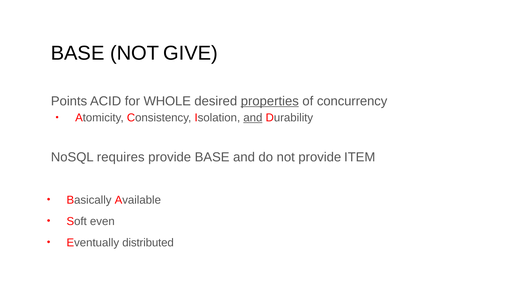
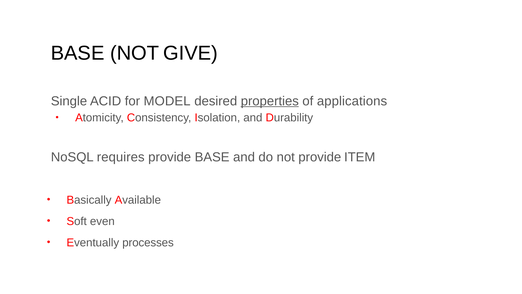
Points: Points -> Single (69, 101)
WHOLE: WHOLE -> MODEL (167, 101)
concurrency: concurrency -> applications (352, 101)
and underline: present -> none (253, 118)
distributed: distributed -> processes (148, 242)
